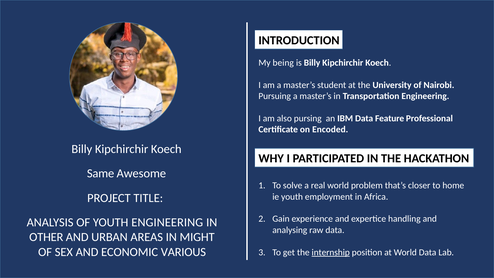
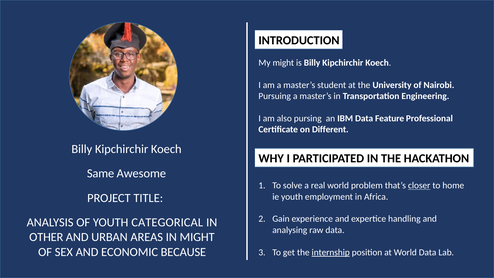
My being: being -> might (283, 63)
Encoded: Encoded -> Different (330, 129)
closer underline: none -> present (419, 185)
YOUTH ENGINEERING: ENGINEERING -> CATEGORICAL (167, 222)
VARIOUS: VARIOUS -> BECAUSE (183, 252)
